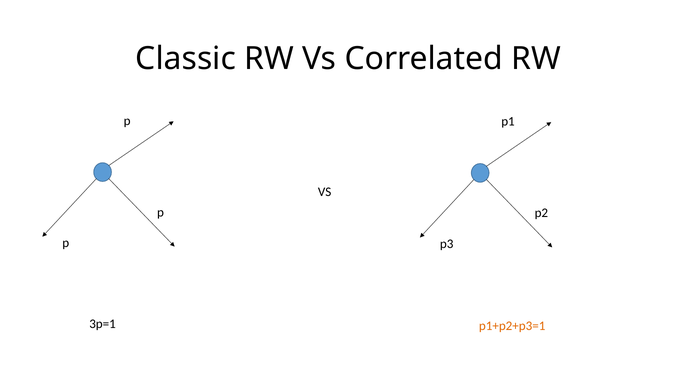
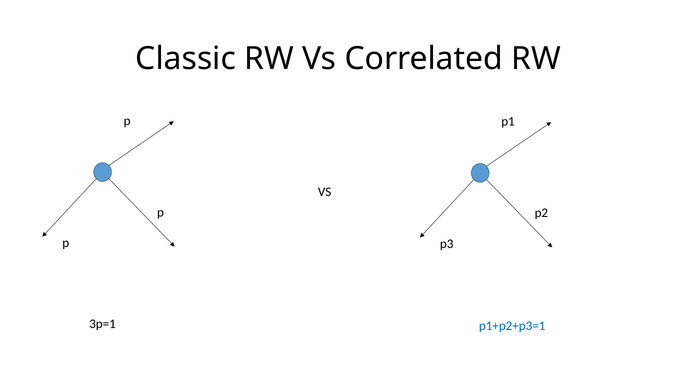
p1+p2+p3=1 colour: orange -> blue (512, 326)
